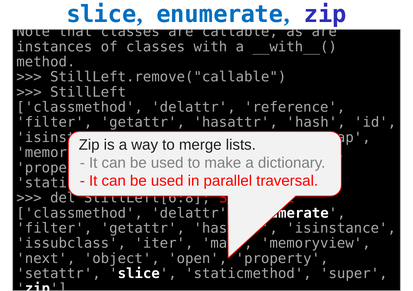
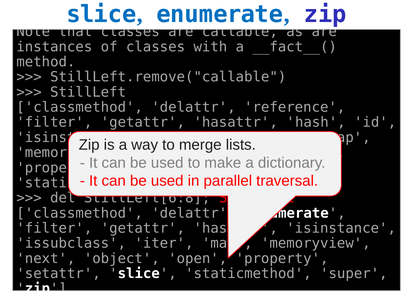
__with__(: __with__( -> __fact__( (295, 47)
